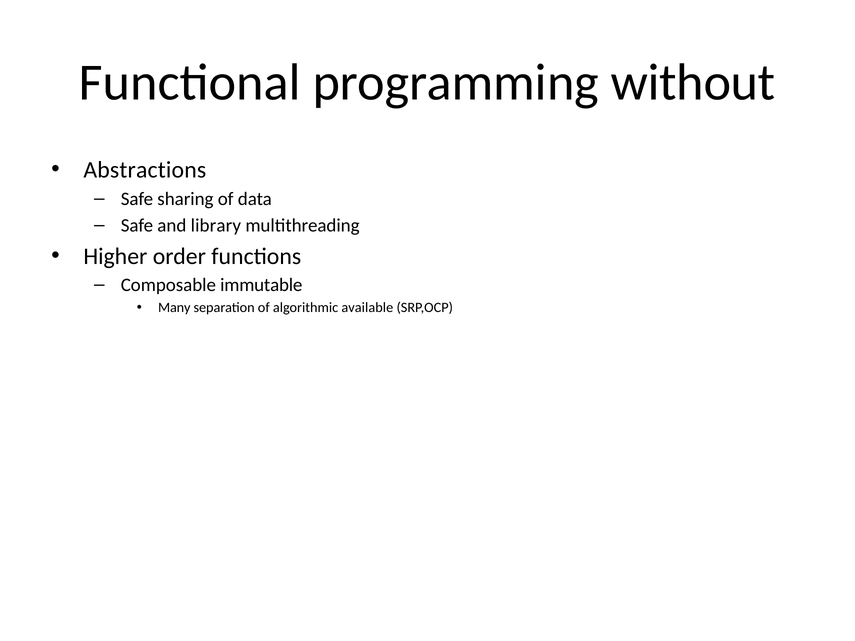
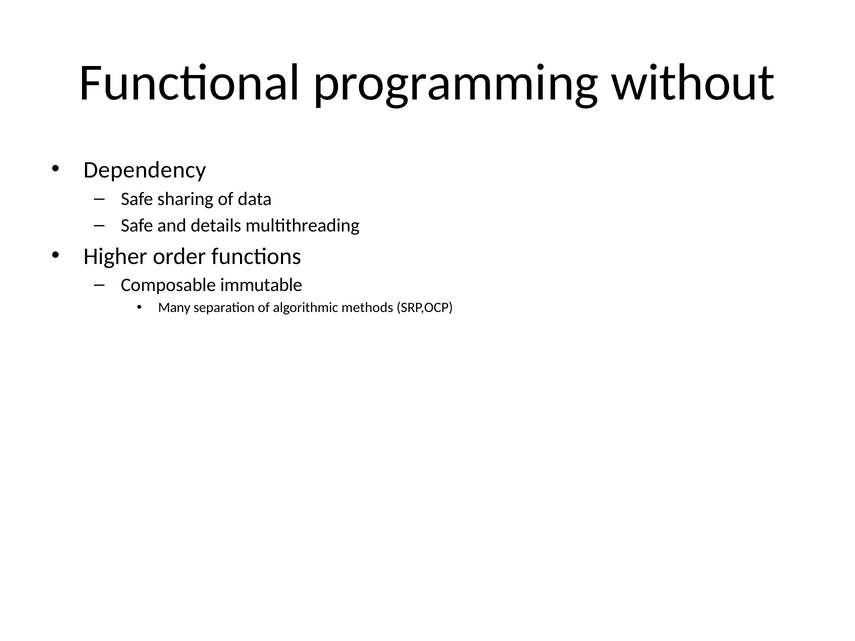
Abstractions: Abstractions -> Dependency (145, 170)
library: library -> details (216, 225)
available: available -> methods (367, 308)
